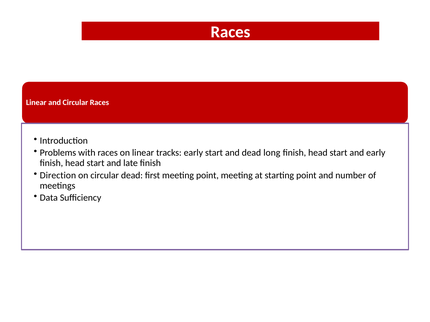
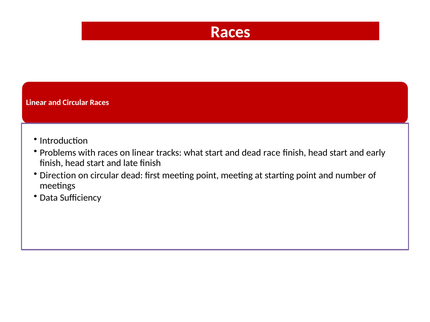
tracks early: early -> what (193, 153)
long: long -> race (272, 153)
